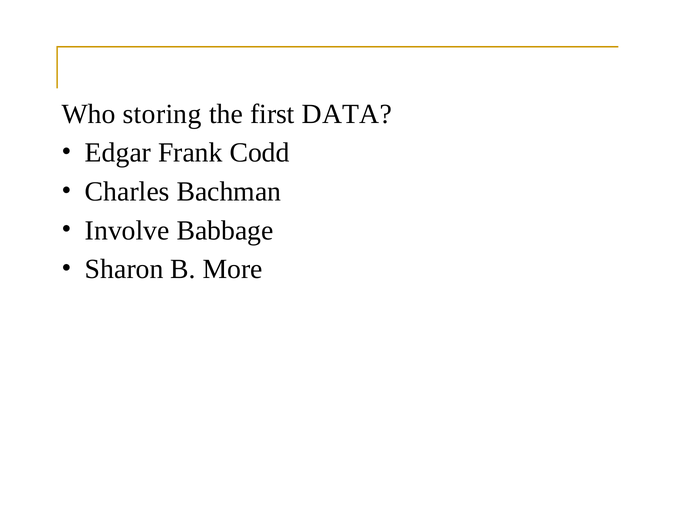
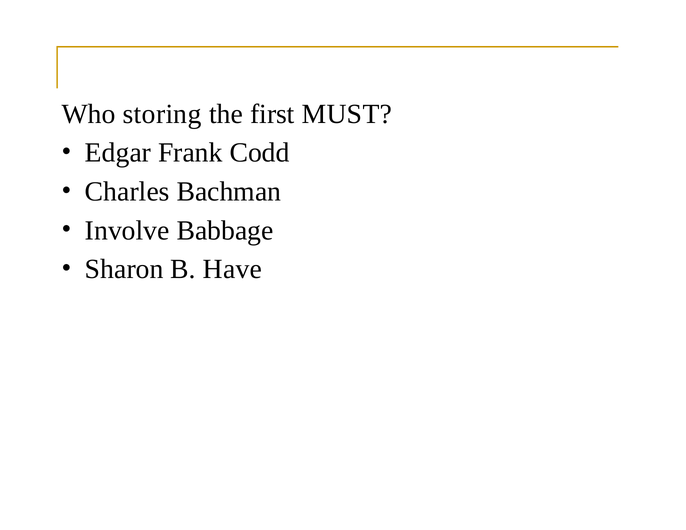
DATA: DATA -> MUST (347, 114)
More: More -> Have (233, 269)
